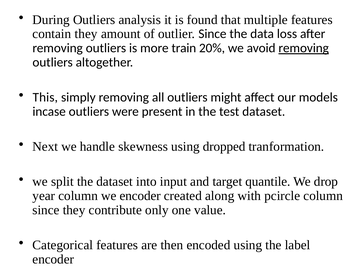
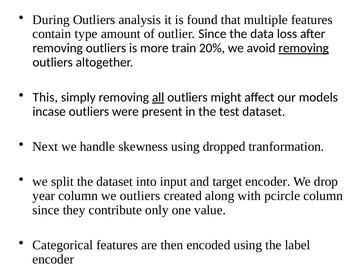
contain they: they -> type (86, 34)
all underline: none -> present (158, 97)
target quantile: quantile -> encoder (268, 182)
we encoder: encoder -> outliers (140, 196)
